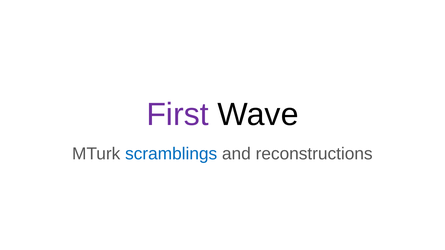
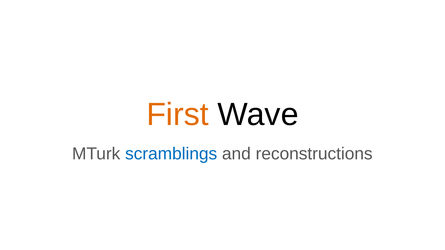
First colour: purple -> orange (178, 115)
